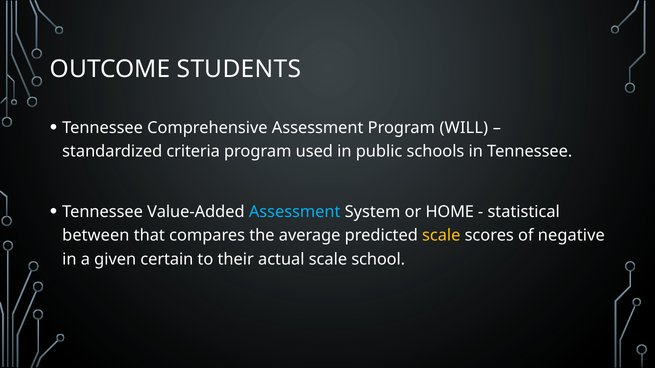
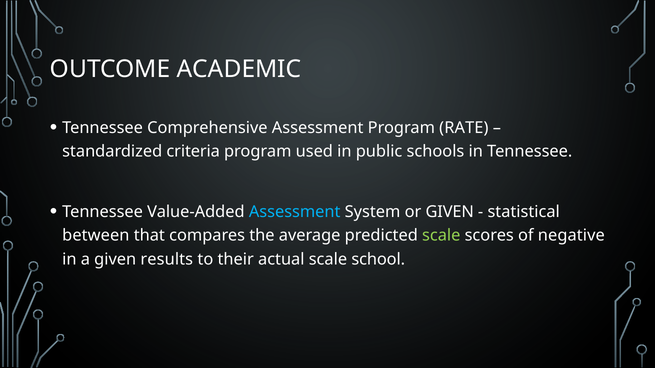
STUDENTS: STUDENTS -> ACADEMIC (239, 69)
WILL: WILL -> RATE (464, 128)
or HOME: HOME -> GIVEN (450, 212)
scale colour: yellow -> light green (441, 236)
certain: certain -> results (167, 259)
